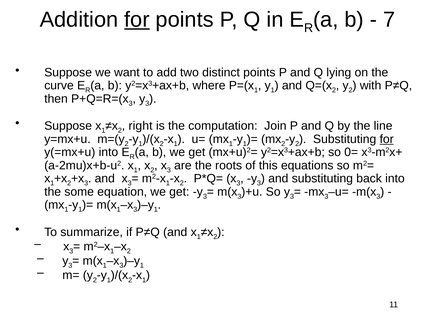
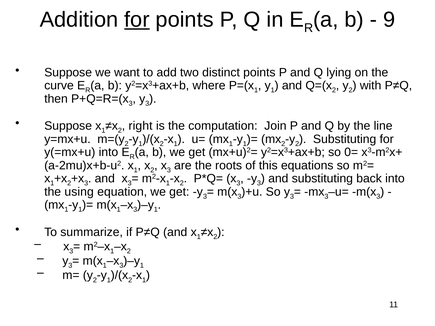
7: 7 -> 9 (389, 20)
for underline: present -> none (387, 139)
some: some -> using (79, 192)
